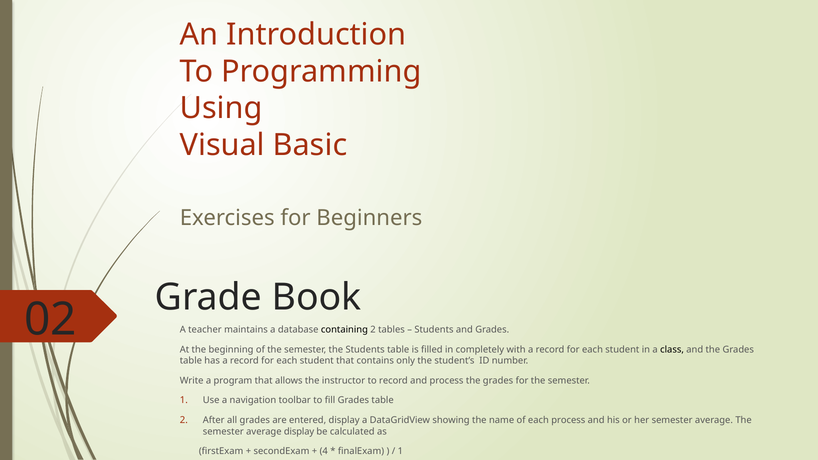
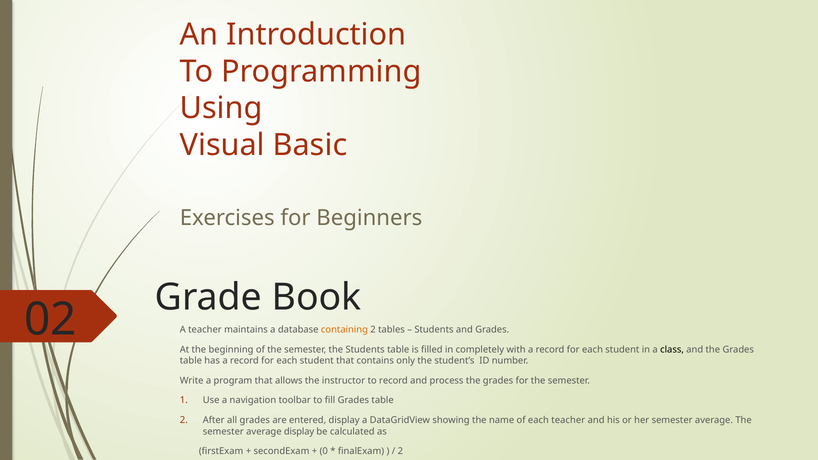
containing colour: black -> orange (344, 330)
each process: process -> teacher (568, 420)
4: 4 -> 0 (324, 451)
1: 1 -> 2 (400, 451)
